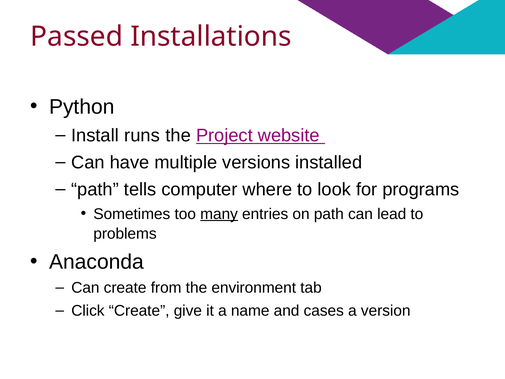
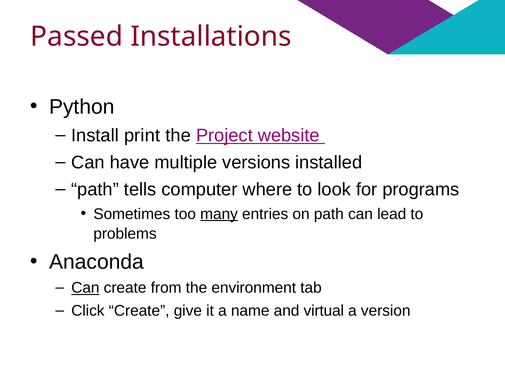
runs: runs -> print (142, 135)
Can underline: none -> present (85, 288)
cases: cases -> virtual (324, 311)
